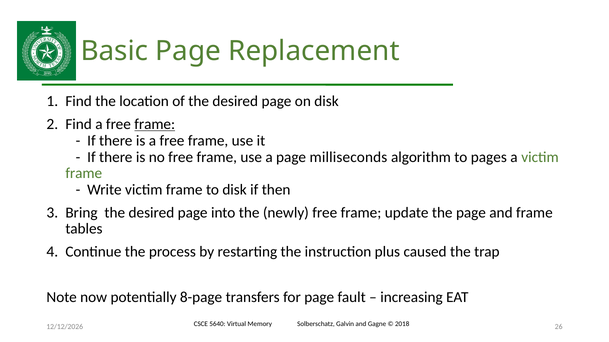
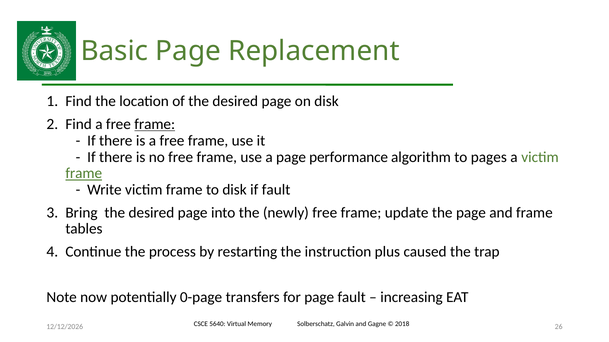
milliseconds: milliseconds -> performance (349, 157)
frame underline: none -> present (84, 174)
if then: then -> fault (276, 190)
8-page: 8-page -> 0-page (201, 298)
